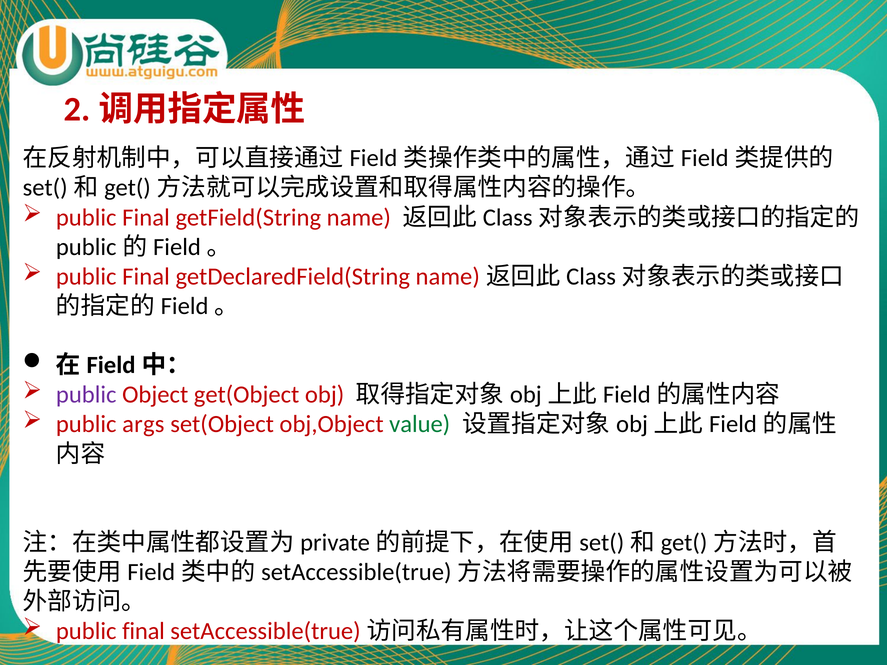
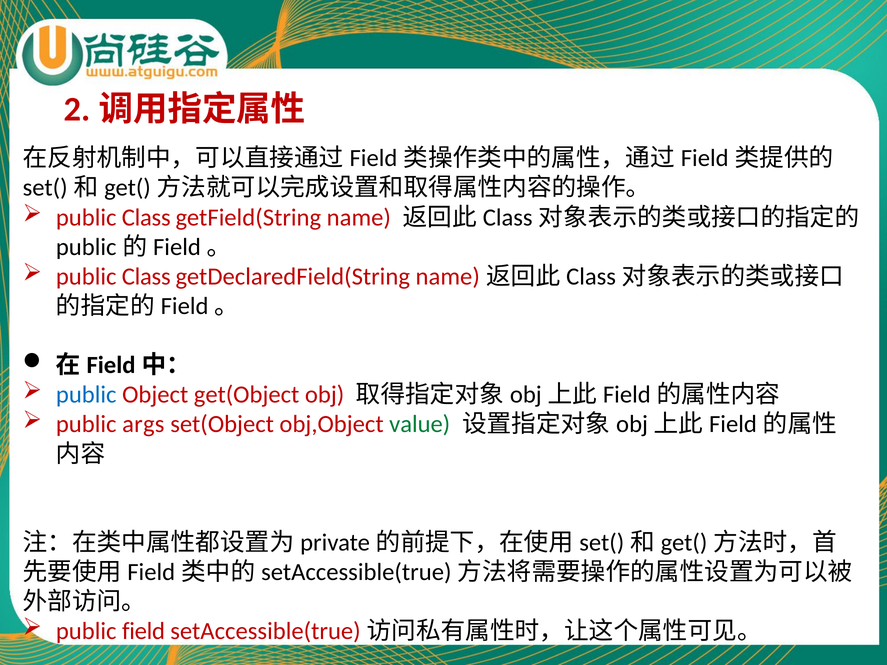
Final: Final -> Class (146, 217)
Final: Final -> Class (146, 277)
public colour: purple -> blue (86, 395)
final: final -> field (144, 632)
